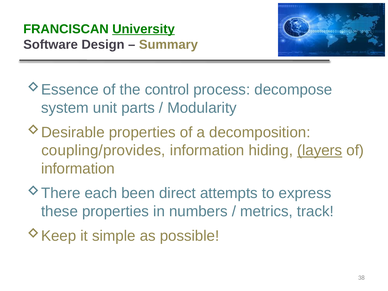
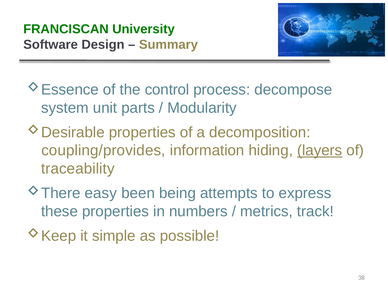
University underline: present -> none (144, 29)
information: information -> traceability (78, 169)
each: each -> easy (101, 193)
direct: direct -> being (177, 193)
